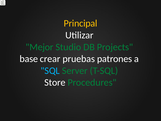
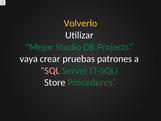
Principal: Principal -> Volverlo (80, 23)
base: base -> vaya (29, 59)
SQL colour: light blue -> pink (50, 71)
